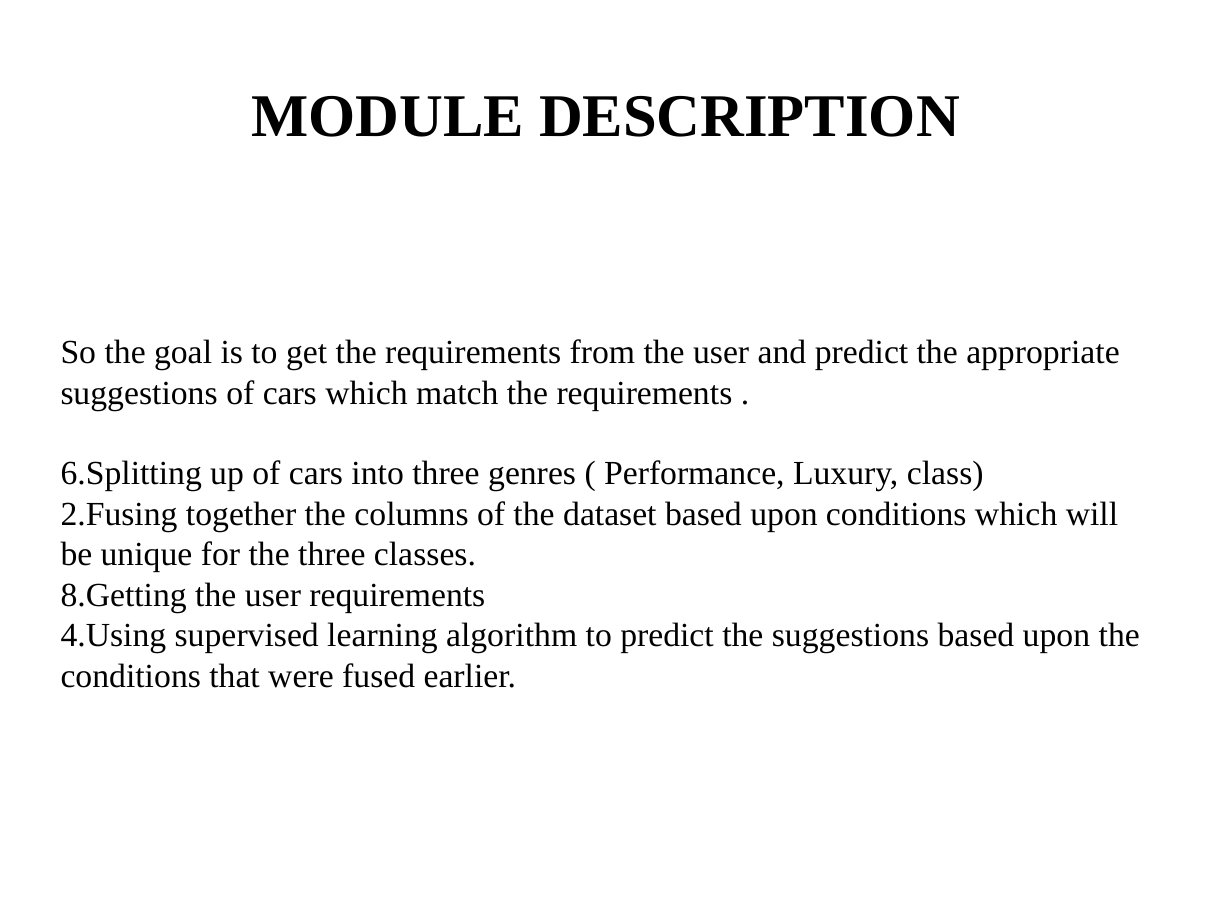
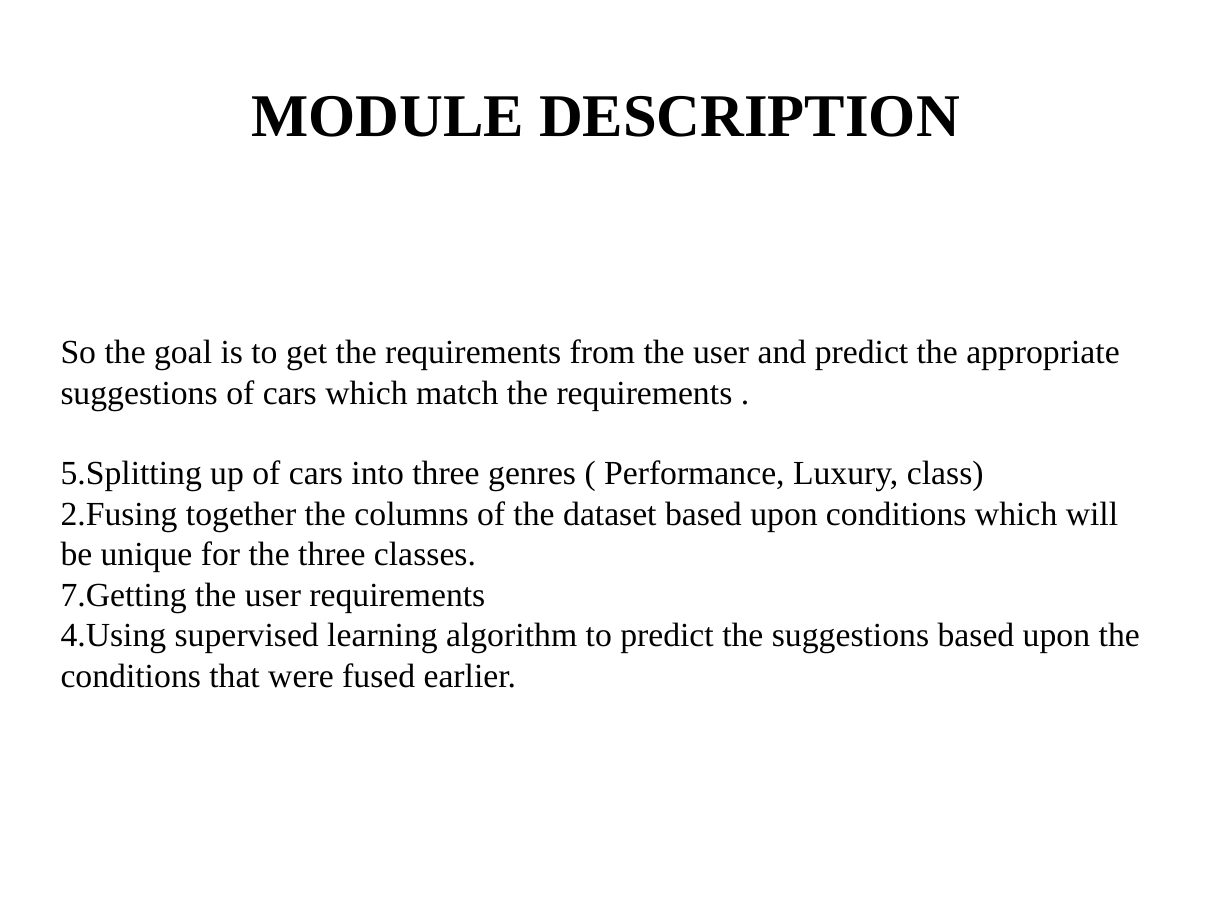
6.Splitting: 6.Splitting -> 5.Splitting (131, 474)
8.Getting: 8.Getting -> 7.Getting (124, 595)
